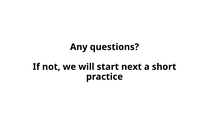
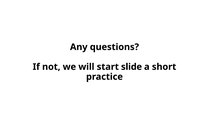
next: next -> slide (132, 67)
